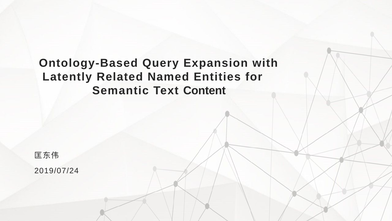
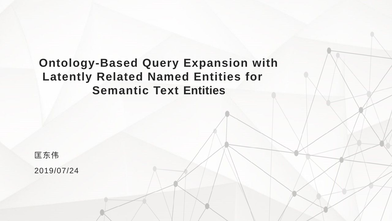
Text Content: Content -> Entities (204, 90)
